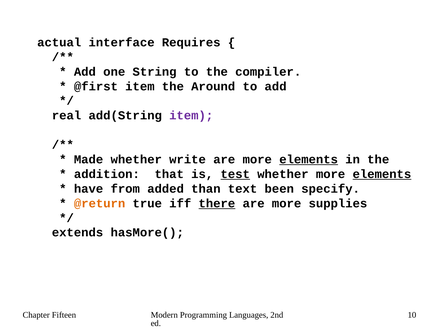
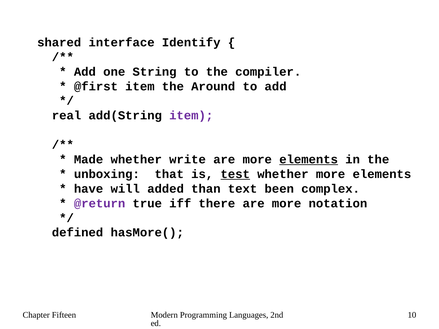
actual: actual -> shared (59, 42)
Requires: Requires -> Identify (191, 42)
addition: addition -> unboxing (107, 174)
elements underline: present -> none (382, 174)
from: from -> will (125, 189)
specify: specify -> complex (331, 189)
@return colour: orange -> purple (100, 204)
there underline: present -> none (217, 204)
supplies: supplies -> notation (338, 204)
extends: extends -> defined (78, 233)
